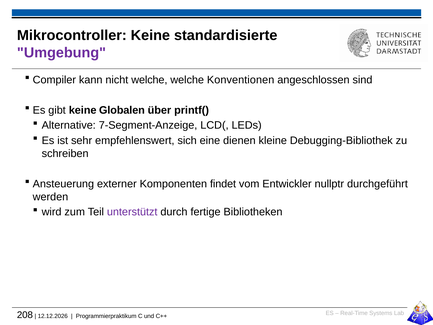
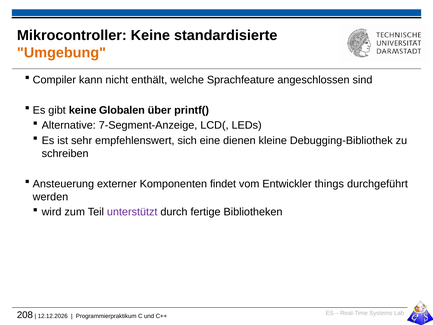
Umgebung colour: purple -> orange (61, 53)
nicht welche: welche -> enthält (149, 80)
Konventionen: Konventionen -> Sprachfeature (241, 80)
nullptr: nullptr -> things (329, 184)
